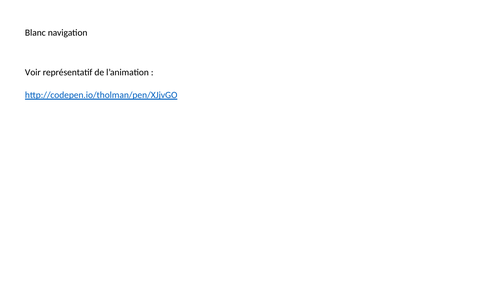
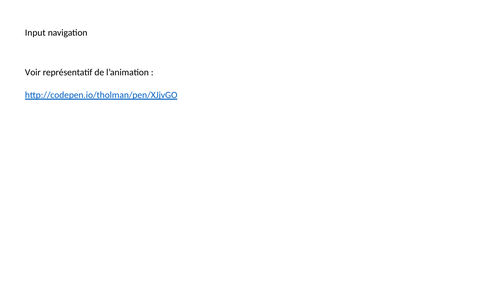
Blanc: Blanc -> Input (35, 33)
